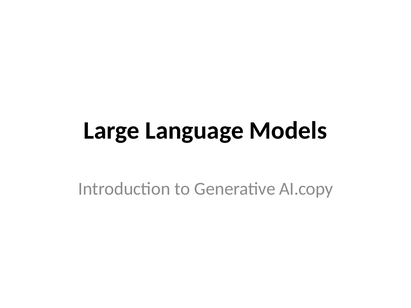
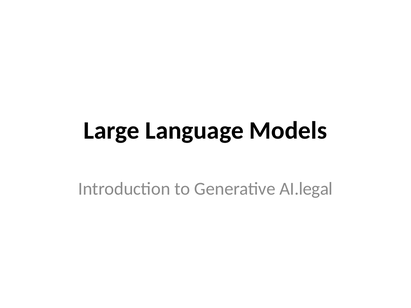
AI.copy: AI.copy -> AI.legal (306, 189)
